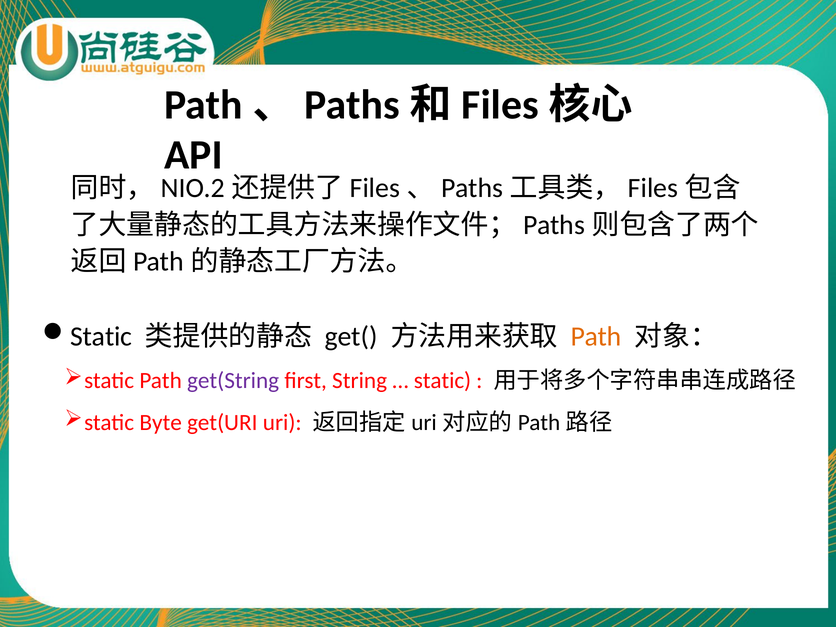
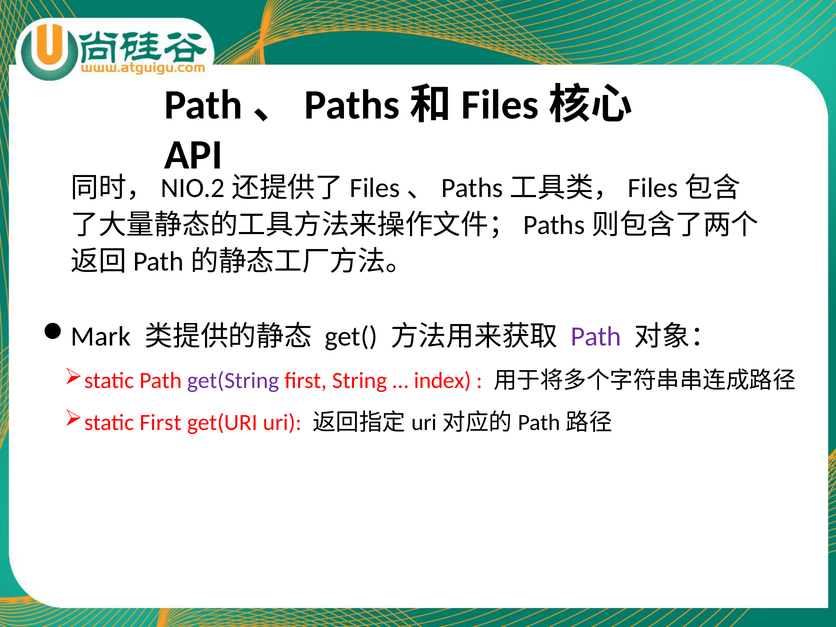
Static: Static -> Mark (101, 336)
Path colour: orange -> purple (596, 336)
static: static -> index (443, 381)
static Byte: Byte -> First (161, 422)
